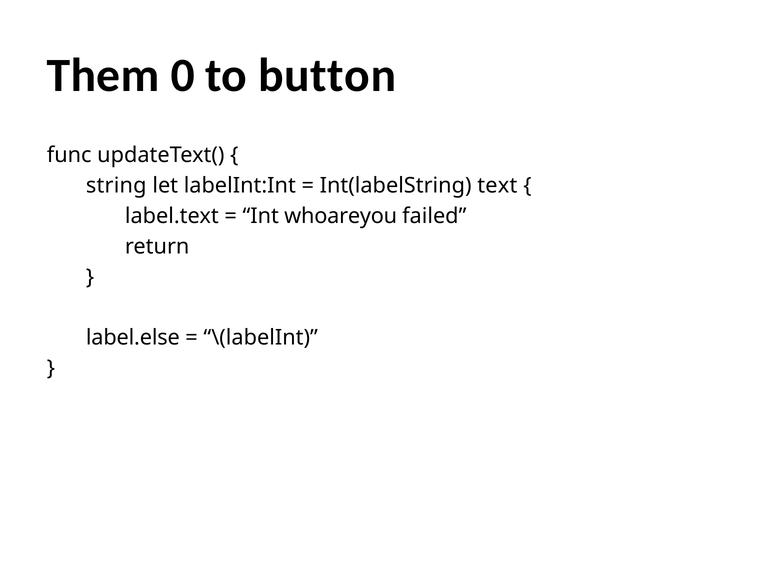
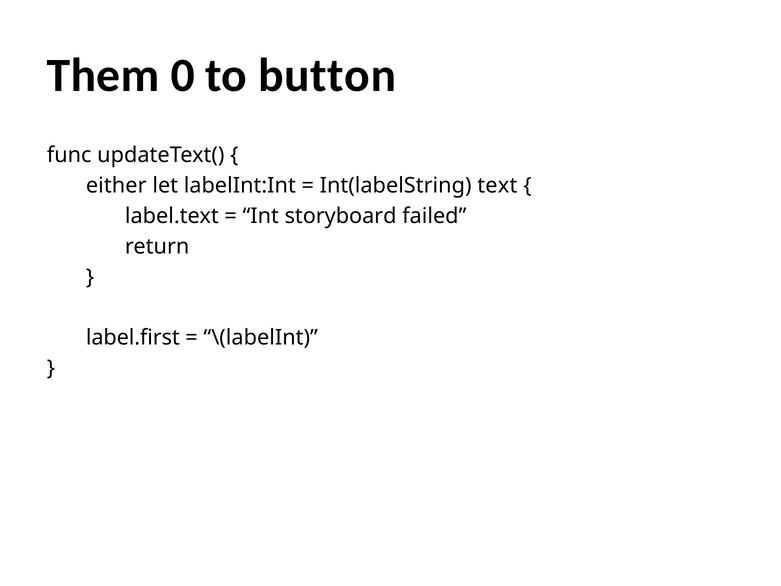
string: string -> either (116, 186)
whoareyou: whoareyou -> storyboard (341, 216)
label.else: label.else -> label.first (133, 338)
